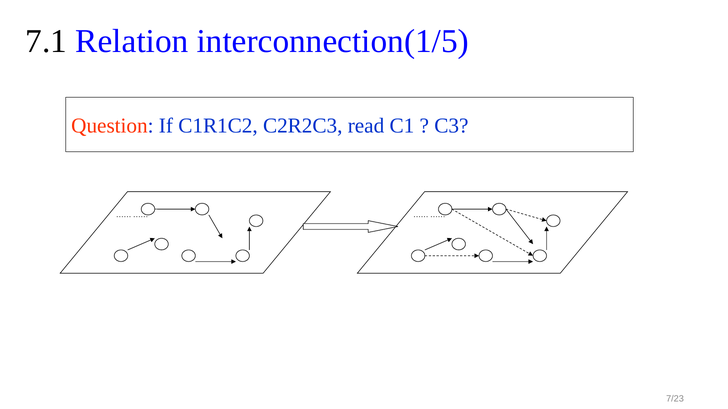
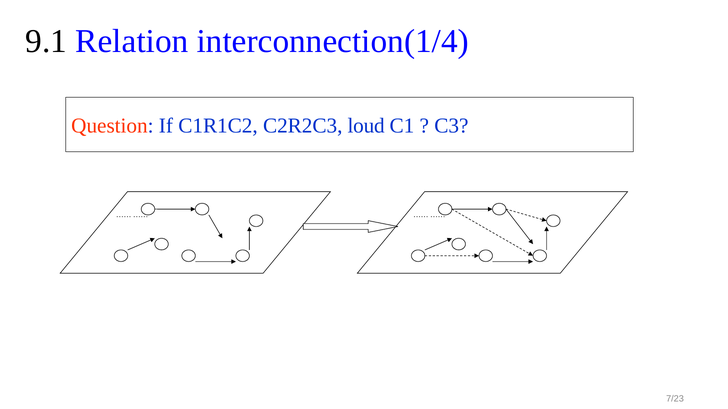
7.1: 7.1 -> 9.1 (46, 41)
interconnection(1/5: interconnection(1/5 -> interconnection(1/4 (333, 41)
read: read -> loud (366, 126)
